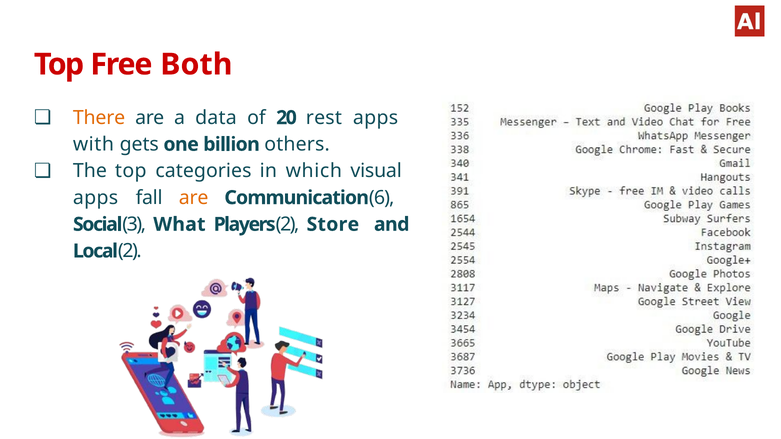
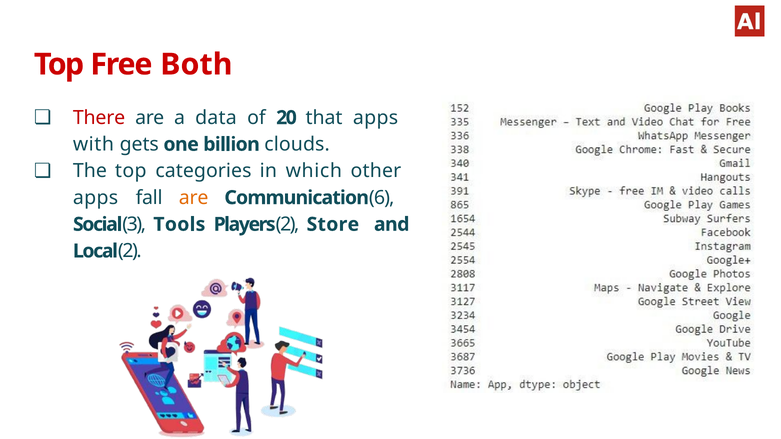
There colour: orange -> red (99, 118)
rest: rest -> that (324, 118)
others: others -> clouds (297, 144)
visual: visual -> other (376, 171)
What: What -> Tools (179, 225)
